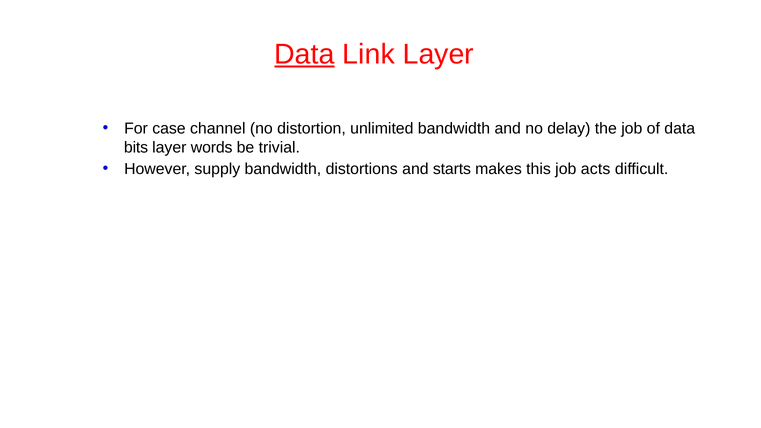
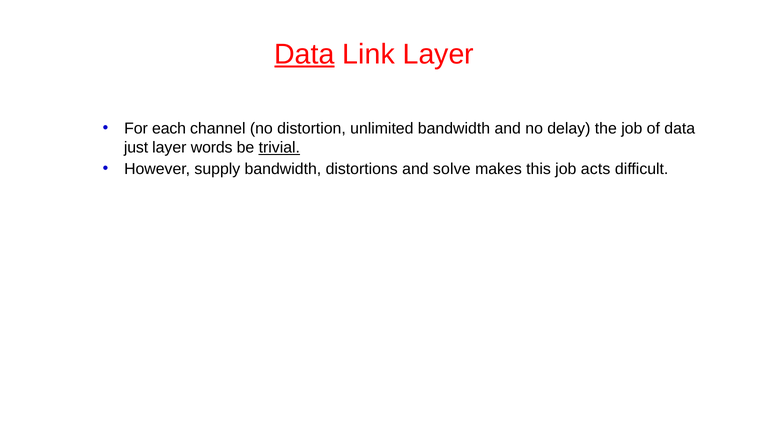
case: case -> each (169, 129)
bits: bits -> just (136, 148)
trivial underline: none -> present (279, 148)
starts: starts -> solve (452, 169)
